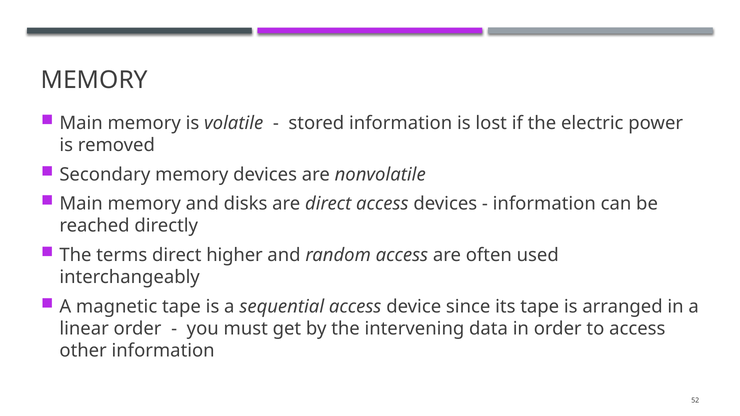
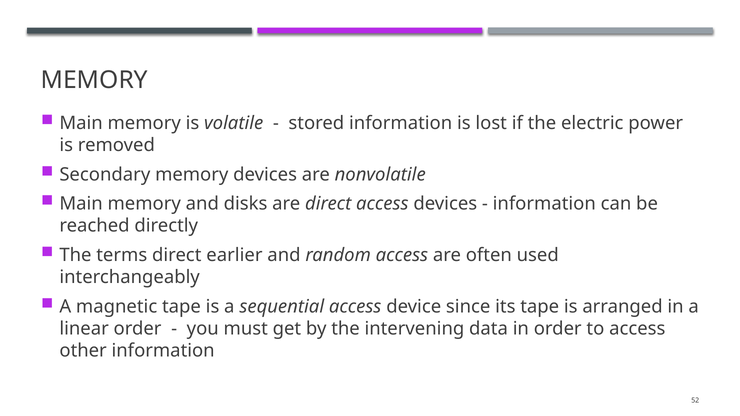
higher: higher -> earlier (234, 255)
